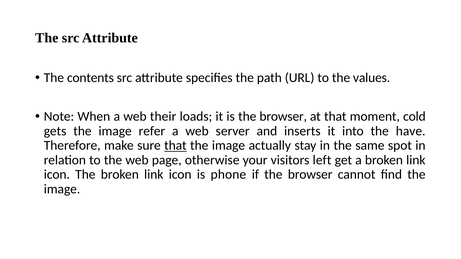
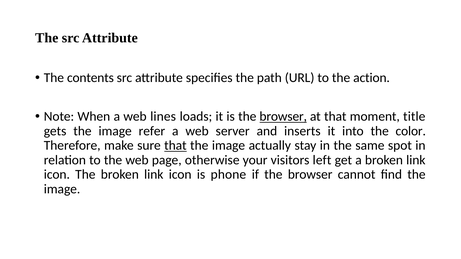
values: values -> action (372, 78)
their: their -> lines (163, 117)
browser underline: none -> present (283, 117)
cold: cold -> title (414, 117)
have: have -> color (411, 131)
